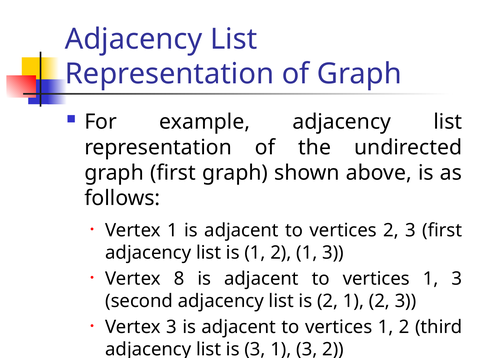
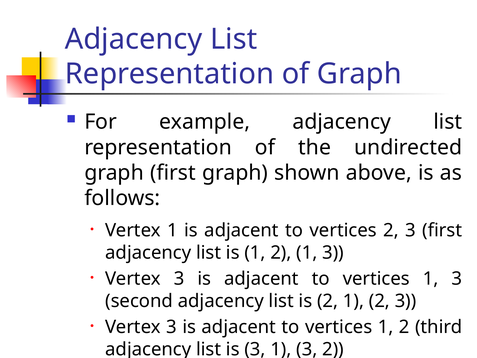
8: 8 -> 3 (179, 278)
